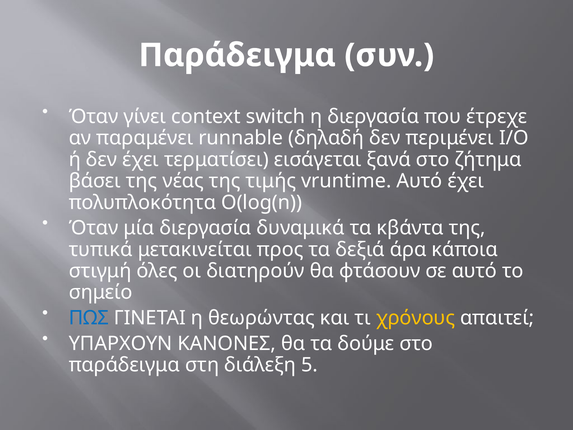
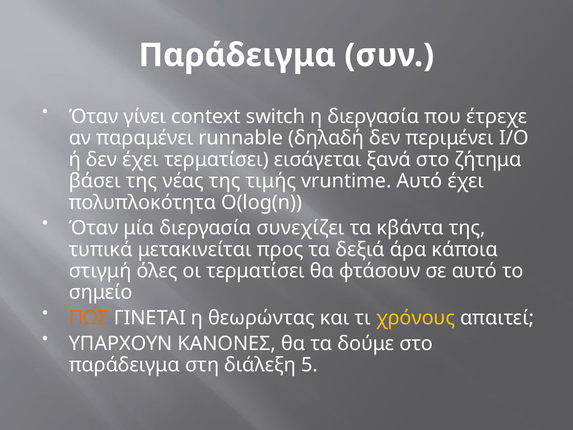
δυναμικά: δυναμικά -> συνεχίζει (300, 228)
οι διατηρούν: διατηρούν -> τερματίσει (256, 271)
ΠΩΣ colour: blue -> orange (89, 318)
